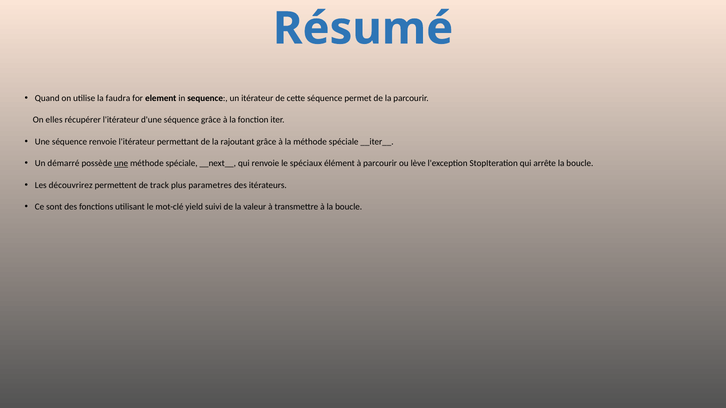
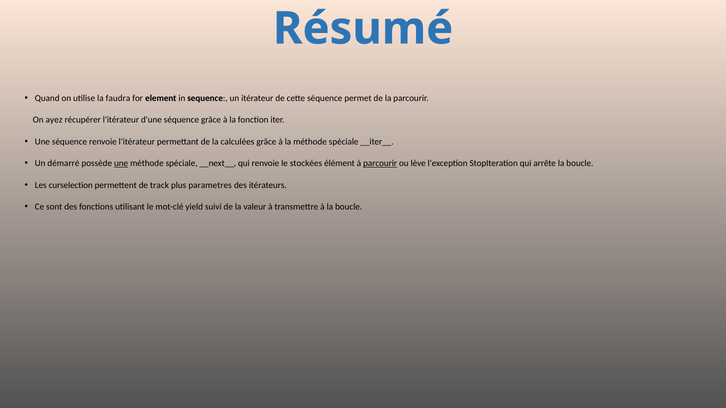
elles: elles -> ayez (54, 120)
rajoutant: rajoutant -> calculées (237, 142)
spéciaux: spéciaux -> stockées (306, 163)
parcourir underline: none -> present (380, 163)
découvrirez: découvrirez -> curselection (71, 185)
